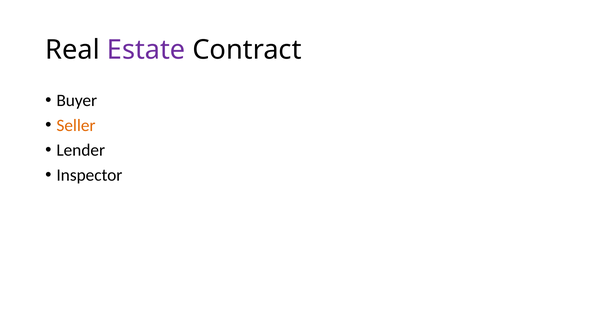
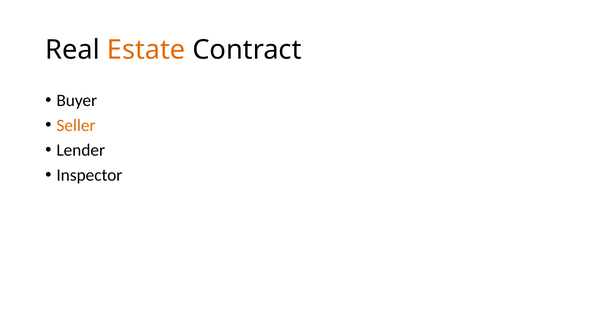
Estate colour: purple -> orange (146, 50)
